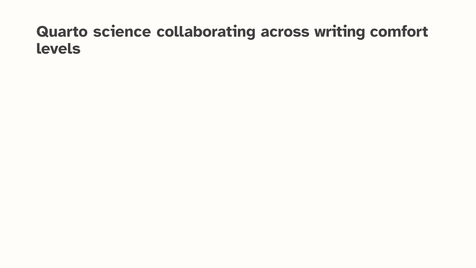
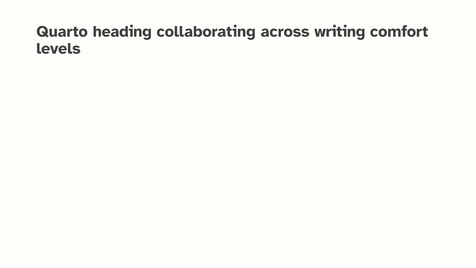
science: science -> heading (122, 31)
